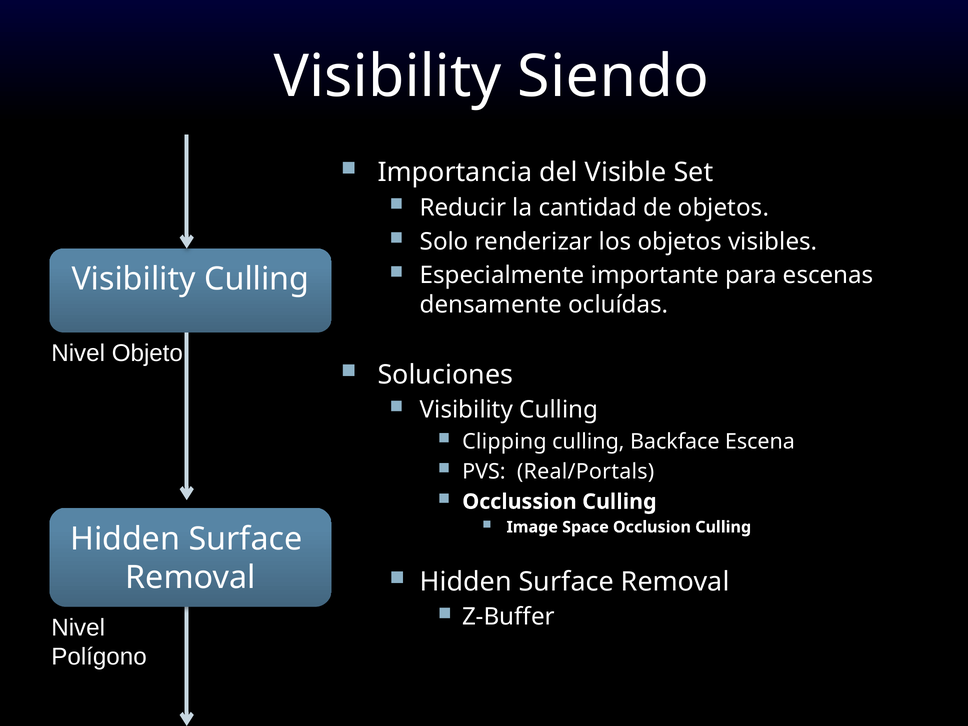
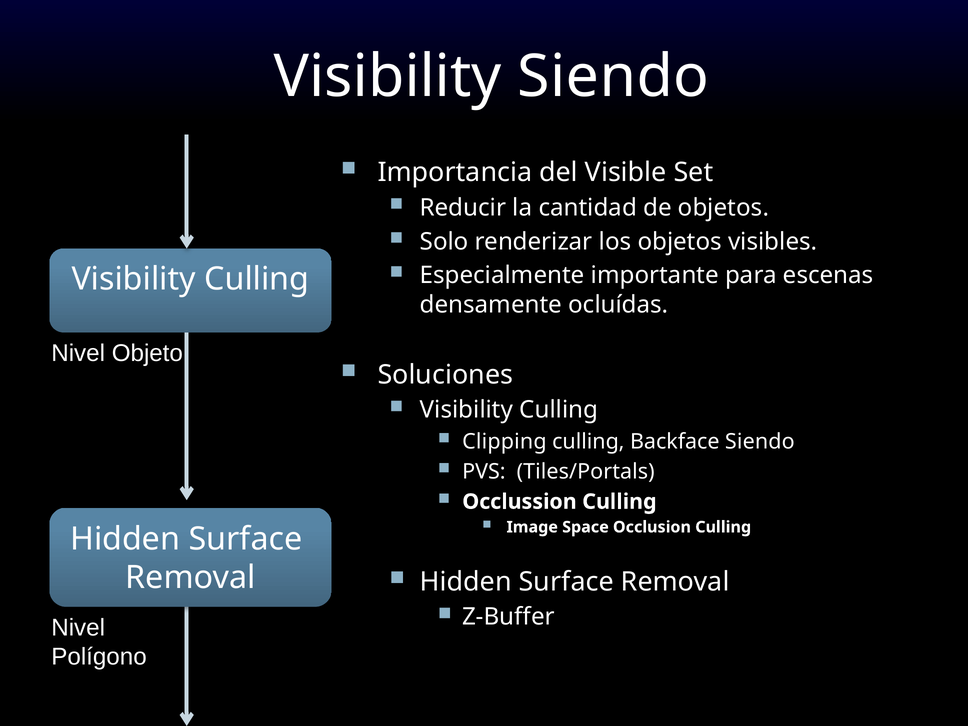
Backface Escena: Escena -> Siendo (760, 441)
Real/Portals: Real/Portals -> Tiles/Portals (586, 472)
